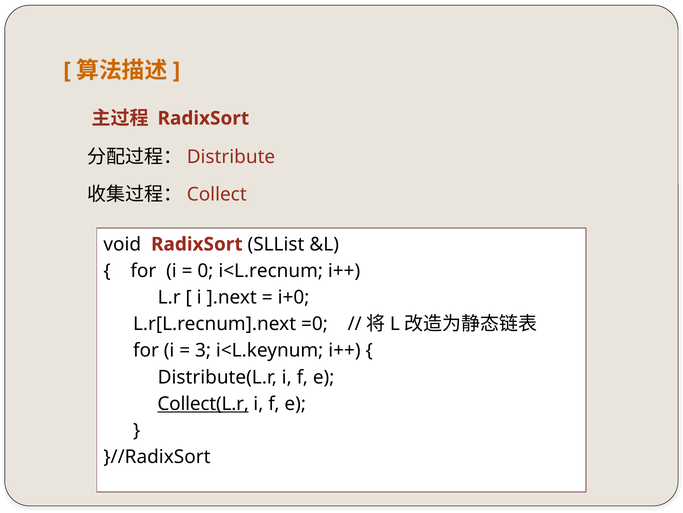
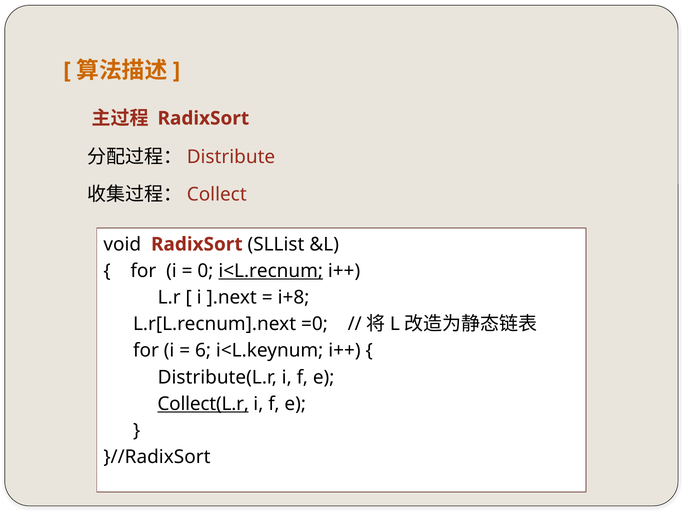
i<L.recnum underline: none -> present (271, 270)
i+0: i+0 -> i+8 (294, 297)
3: 3 -> 6 (203, 350)
